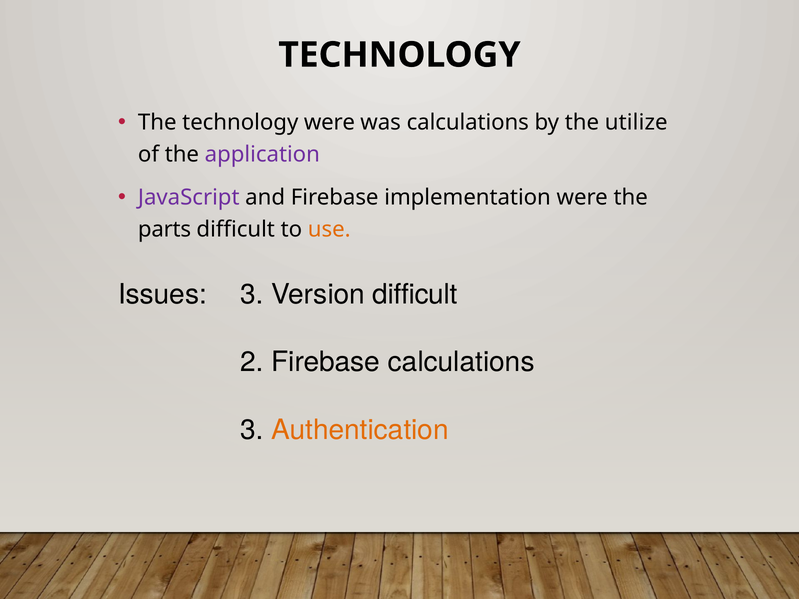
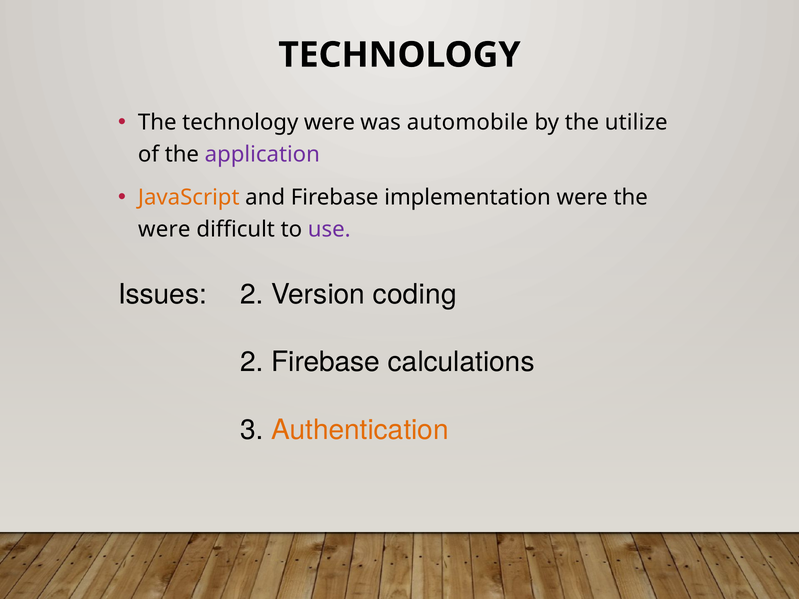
was calculations: calculations -> automobile (468, 123)
JavaScript colour: purple -> orange (189, 198)
parts: parts -> were (164, 230)
use colour: orange -> purple (329, 230)
Issues 3: 3 -> 2 (252, 295)
Version difficult: difficult -> coding (415, 295)
